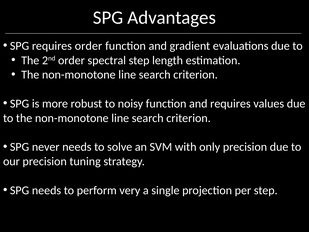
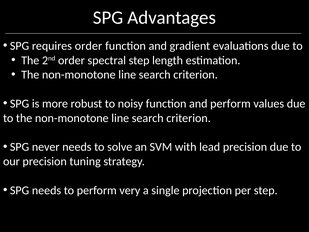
and requires: requires -> perform (230, 104)
only: only -> lead (210, 147)
